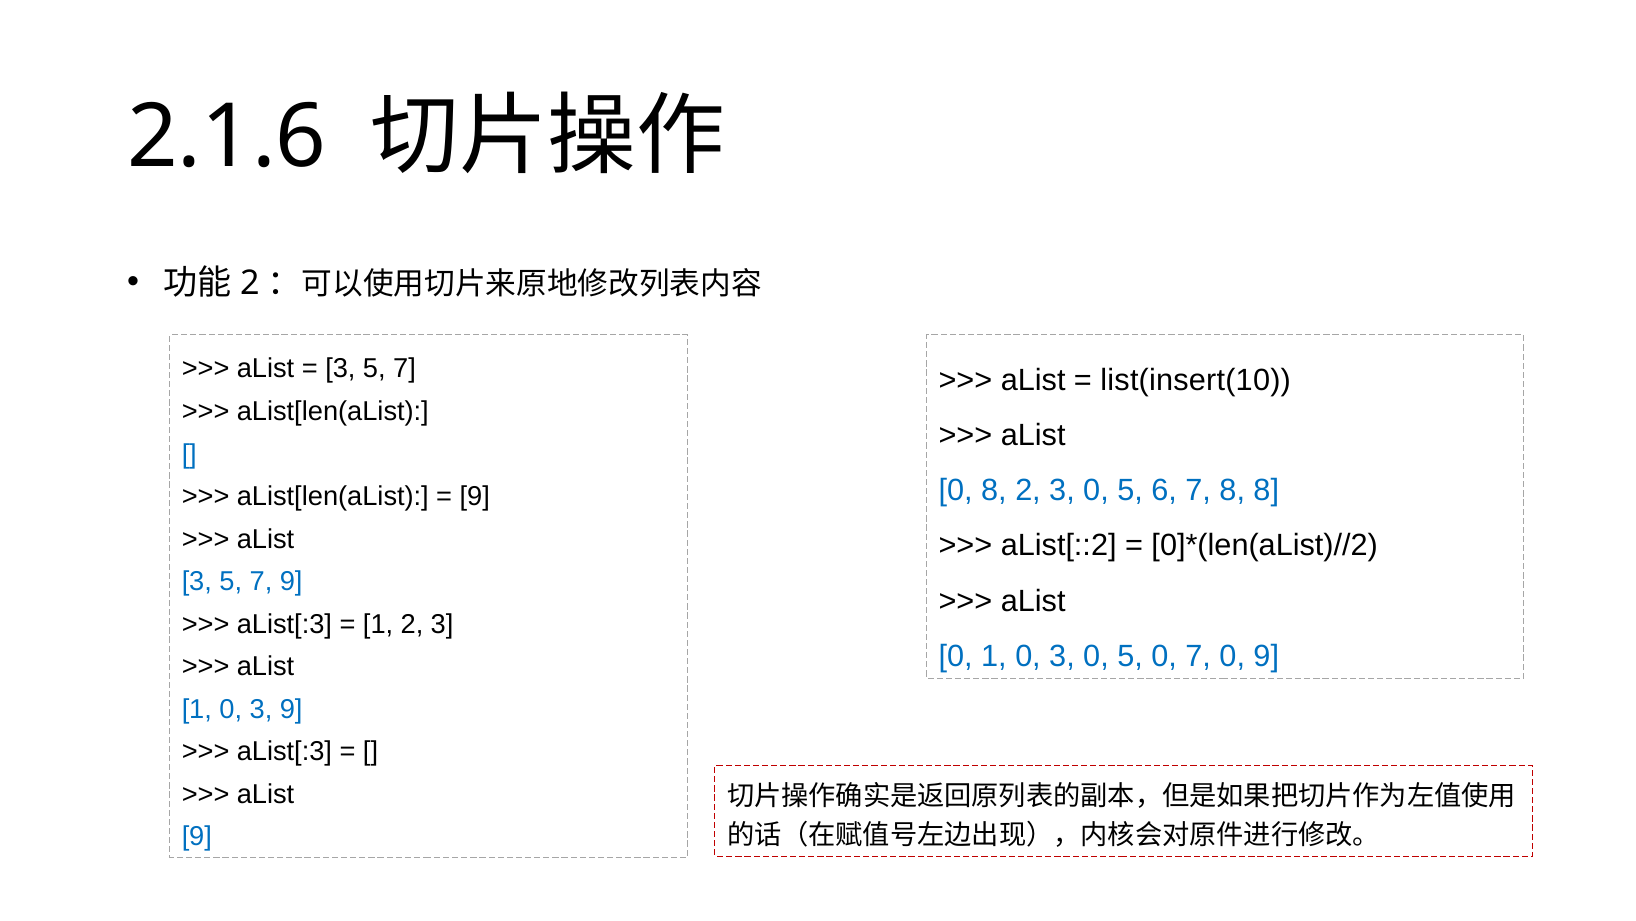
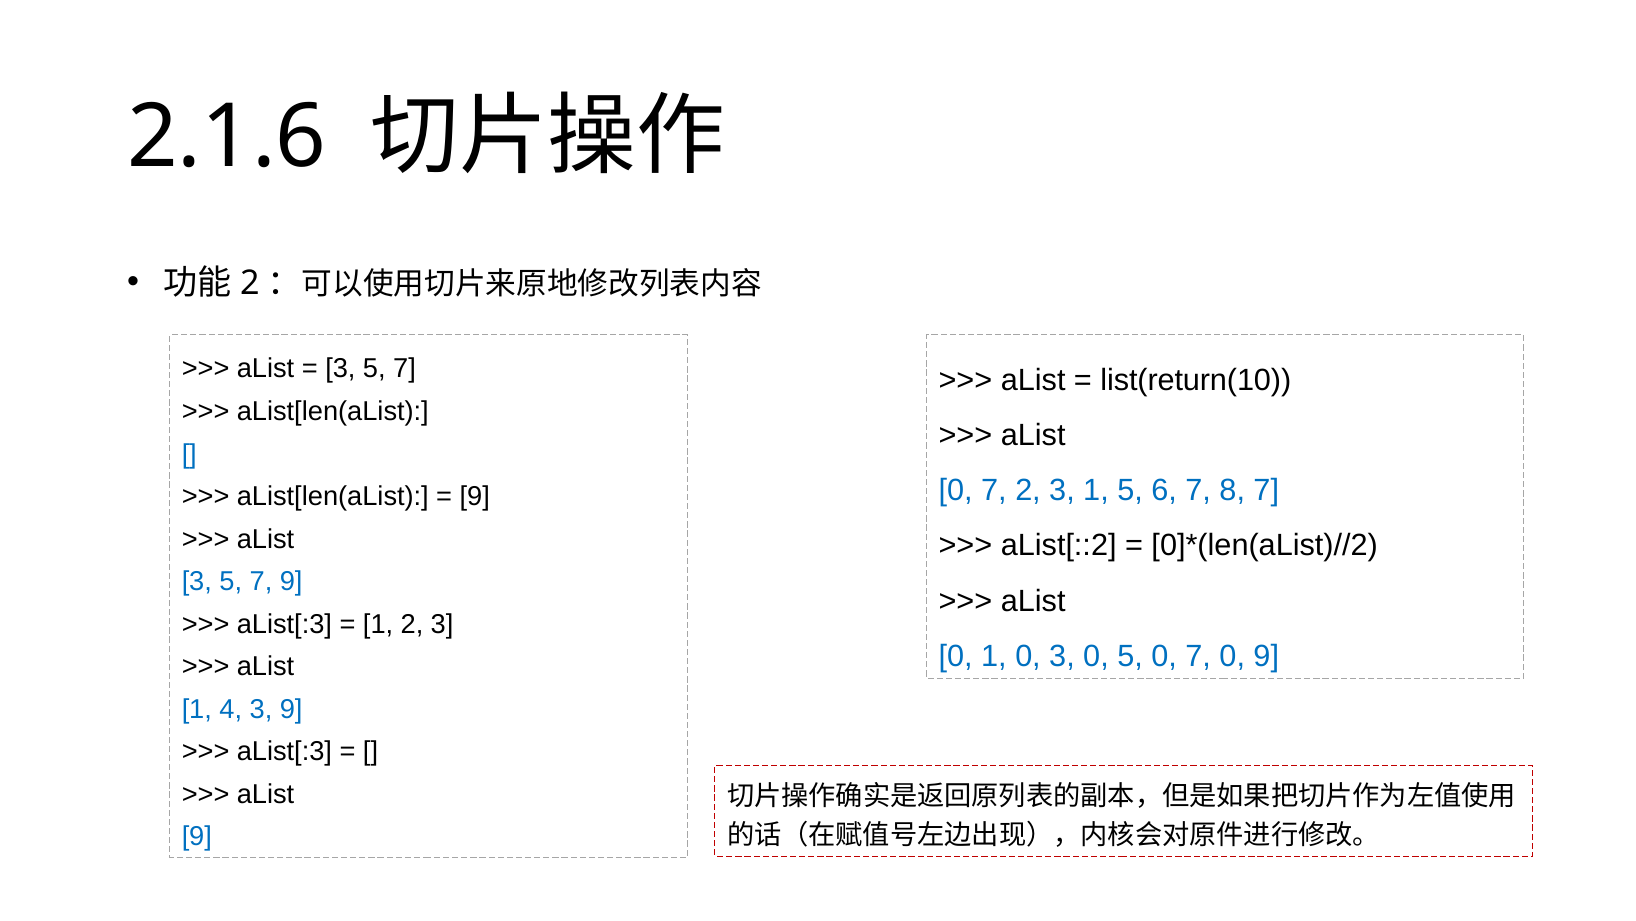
list(insert(10: list(insert(10 -> list(return(10 (1196, 380)
8: 8 -> 7 (994, 490)
2 3 0: 0 -> 1 (1096, 490)
8 8: 8 -> 7 (1266, 490)
0: 0 -> 4 (231, 709)
